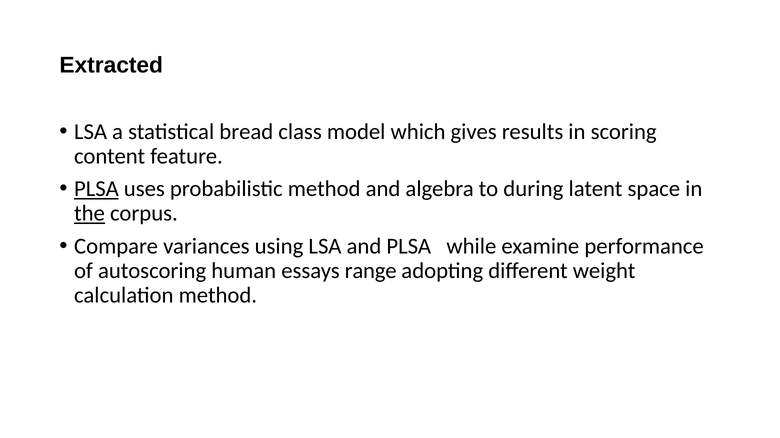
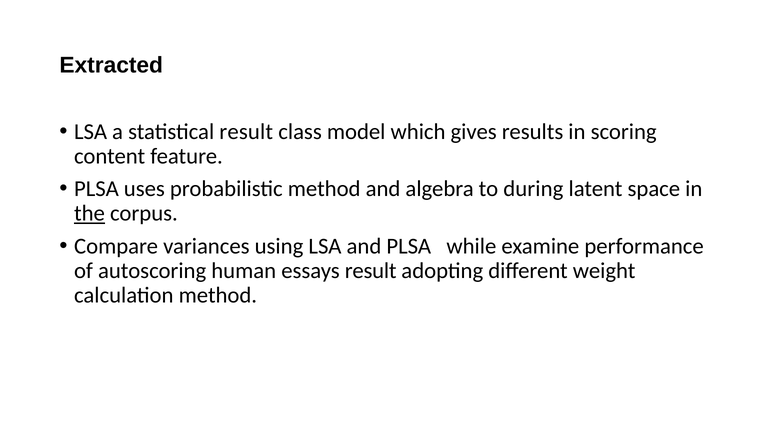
statistical bread: bread -> result (246, 132)
PLSA underline: present -> none (96, 189)
essays range: range -> result (371, 271)
